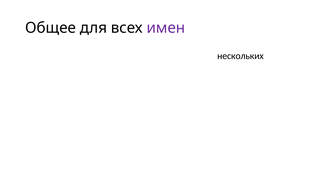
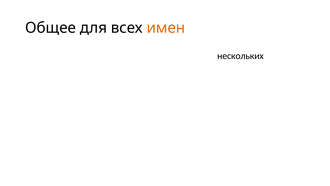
имен colour: purple -> orange (166, 28)
